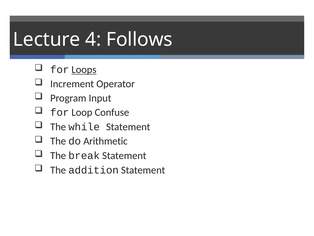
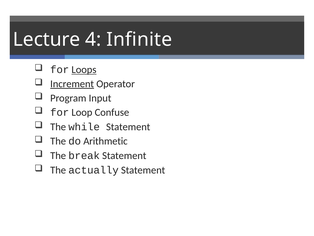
Follows: Follows -> Infinite (139, 39)
Increment underline: none -> present (72, 84)
addition: addition -> actually (94, 170)
